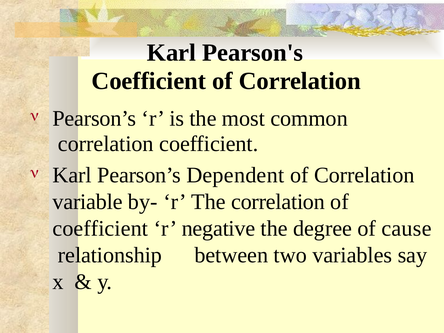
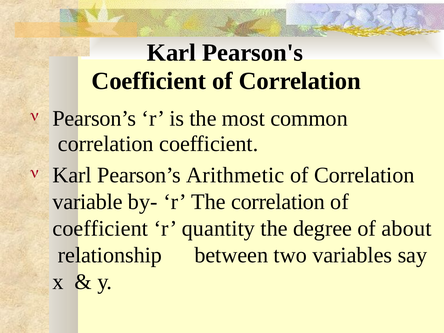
Dependent: Dependent -> Arithmetic (235, 175)
negative: negative -> quantity (218, 229)
cause: cause -> about (407, 229)
